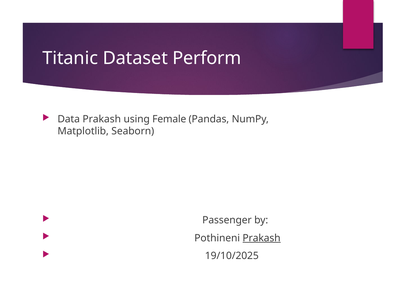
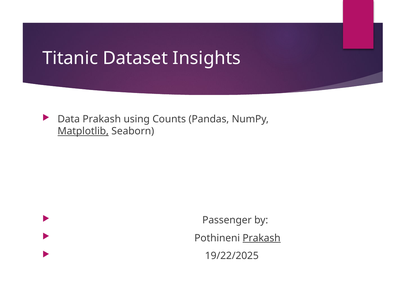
Perform: Perform -> Insights (207, 58)
Female: Female -> Counts (169, 119)
Matplotlib underline: none -> present (83, 131)
19/10/2025: 19/10/2025 -> 19/22/2025 (232, 256)
